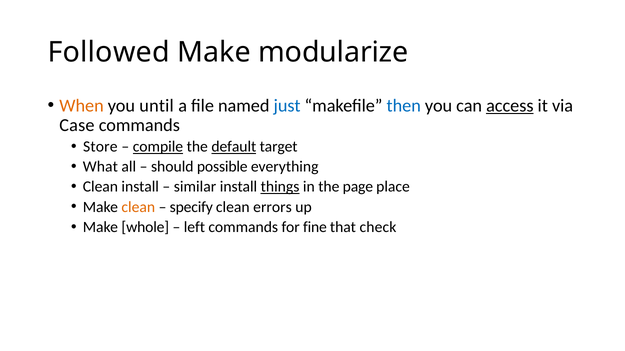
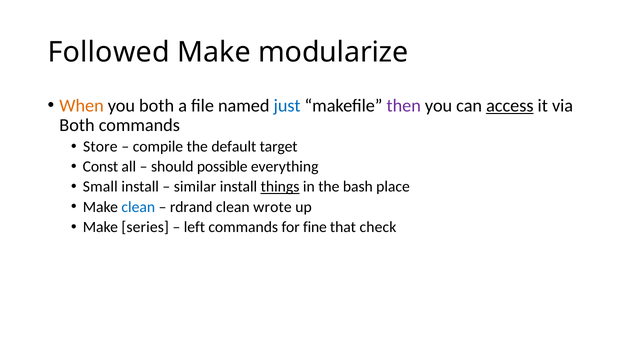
you until: until -> both (157, 106)
then colour: blue -> purple (404, 106)
Case: Case -> Both (77, 125)
compile underline: present -> none (158, 147)
default underline: present -> none (234, 147)
What: What -> Const (100, 167)
Clean: Clean -> Small (100, 187)
page: page -> bash (358, 187)
clean colour: orange -> blue (138, 207)
specify: specify -> rdrand (191, 207)
errors: errors -> wrote (272, 207)
whole: whole -> series (145, 227)
